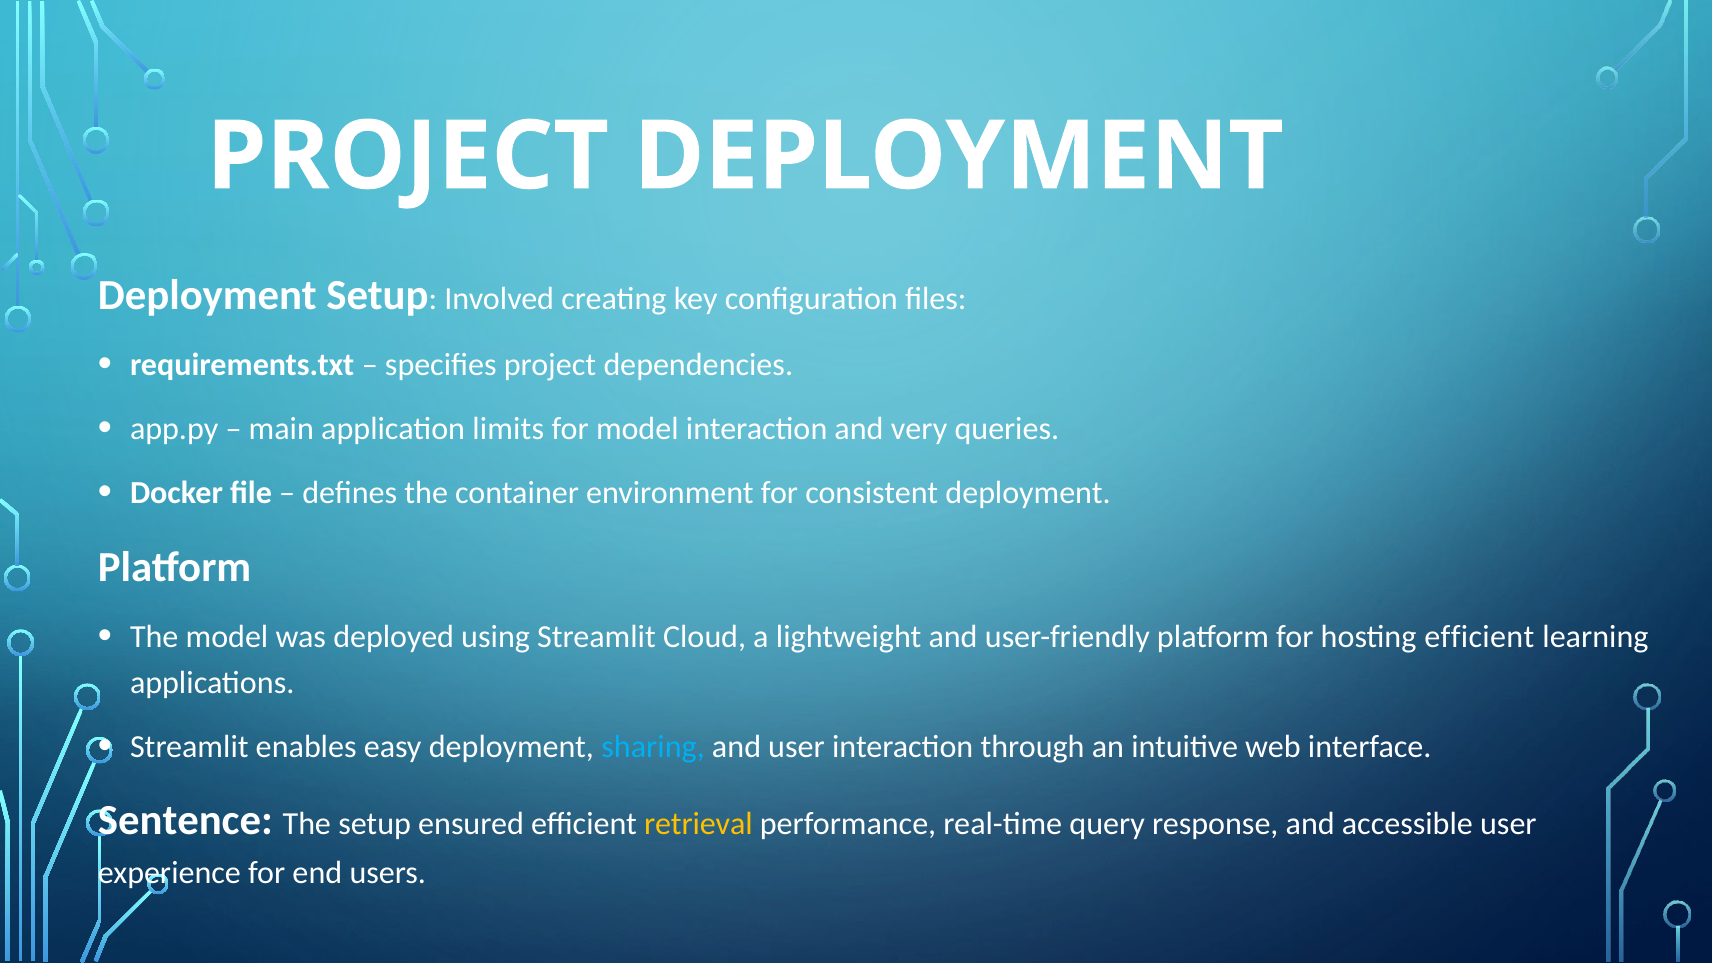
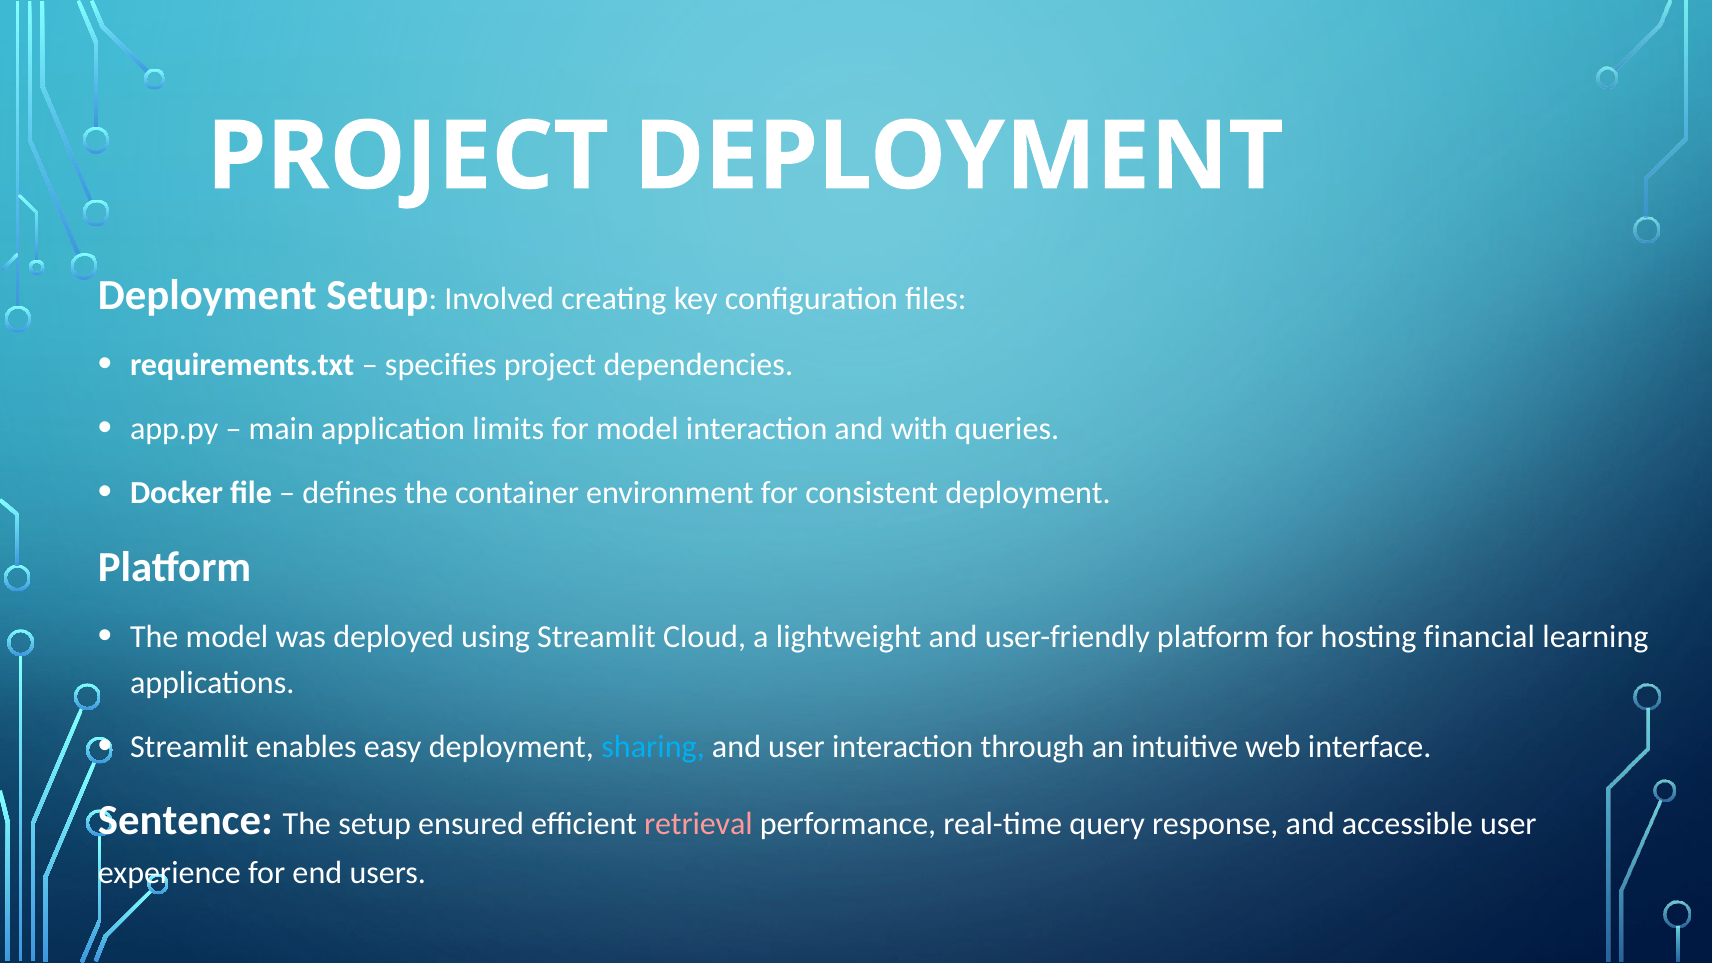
very: very -> with (919, 429)
hosting efficient: efficient -> financial (1479, 637)
retrieval colour: yellow -> pink (698, 824)
